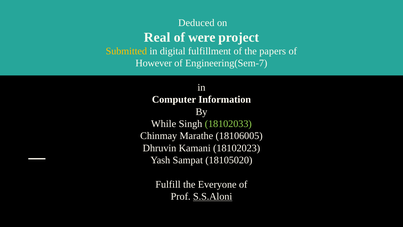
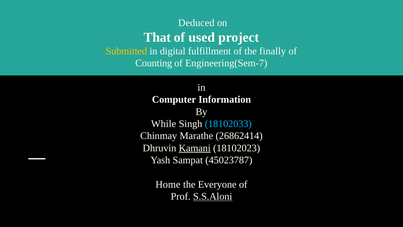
Real: Real -> That (157, 37)
were: were -> used (202, 37)
papers: papers -> finally (273, 51)
However: However -> Counting (154, 63)
18102033 colour: light green -> light blue (228, 124)
18106005: 18106005 -> 26862414 (239, 136)
Kamani underline: none -> present (195, 148)
18105020: 18105020 -> 45023787 (229, 160)
Fulfill: Fulfill -> Home (168, 184)
